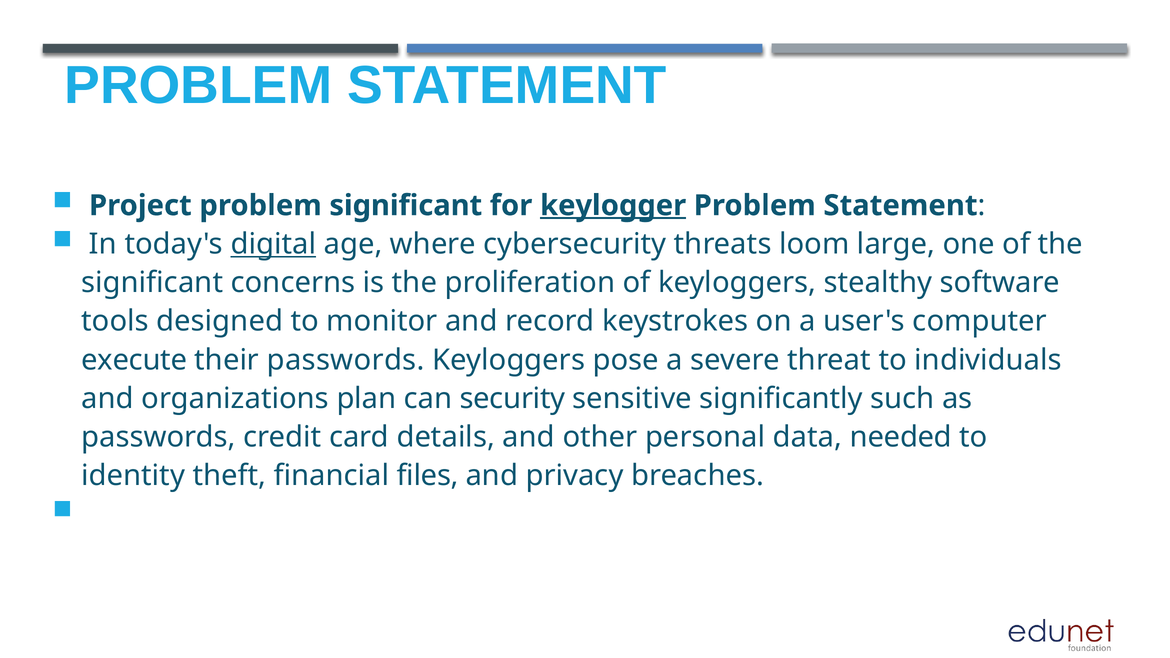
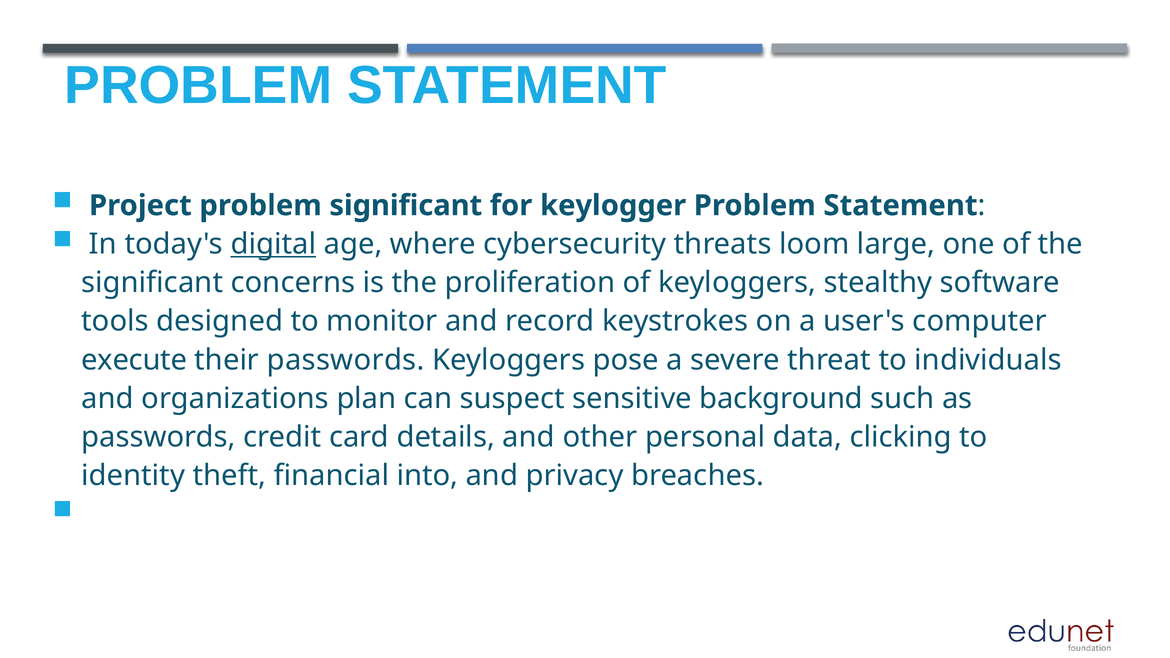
keylogger underline: present -> none (613, 206)
security: security -> suspect (512, 399)
significantly: significantly -> background (781, 399)
needed: needed -> clicking (901, 437)
files: files -> into (427, 476)
